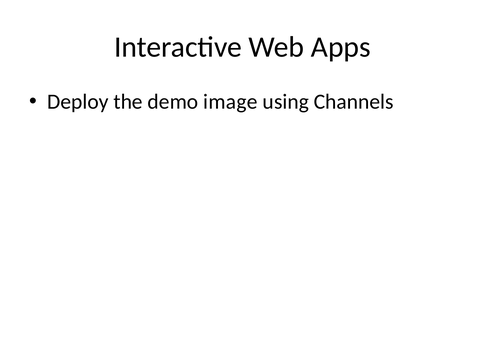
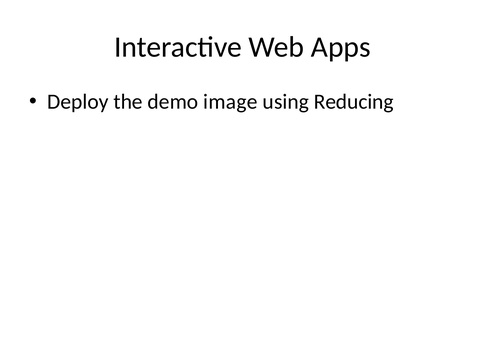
Channels: Channels -> Reducing (354, 102)
